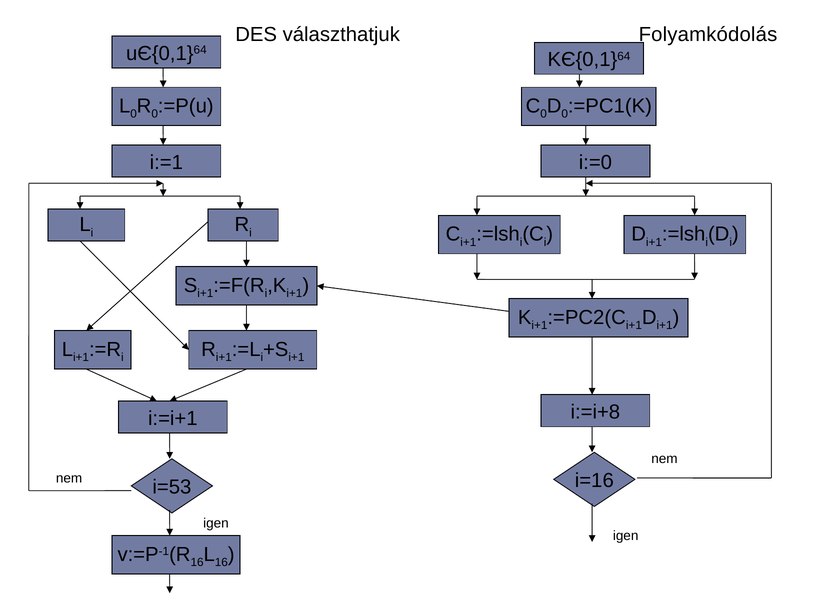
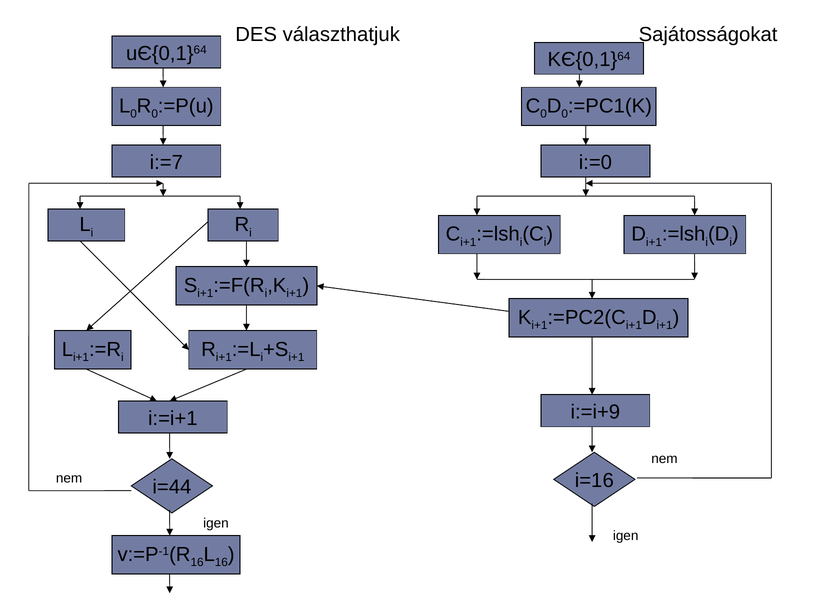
Folyamkódolás: Folyamkódolás -> Sajátosságokat (708, 34)
i:=1: i:=1 -> i:=7 (166, 162)
i:=i+8: i:=i+8 -> i:=i+9 (595, 412)
i=53: i=53 -> i=44 (172, 487)
